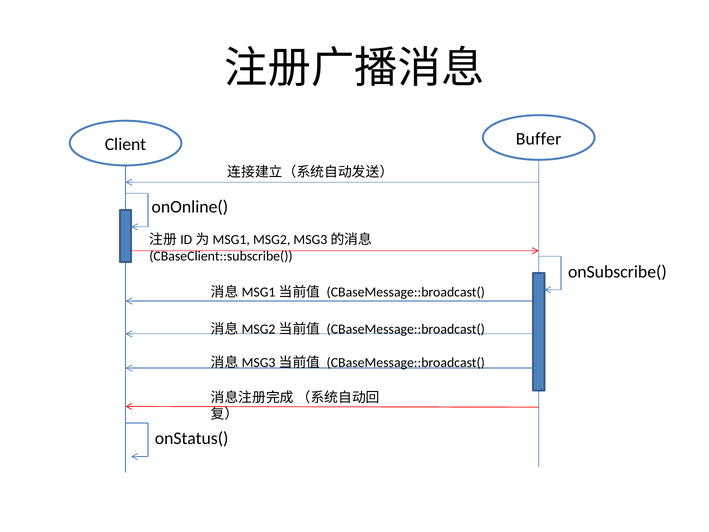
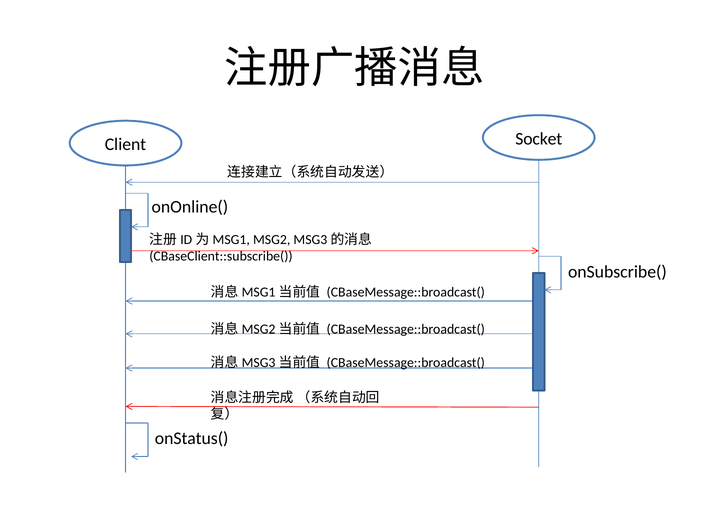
Buffer: Buffer -> Socket (539, 139)
